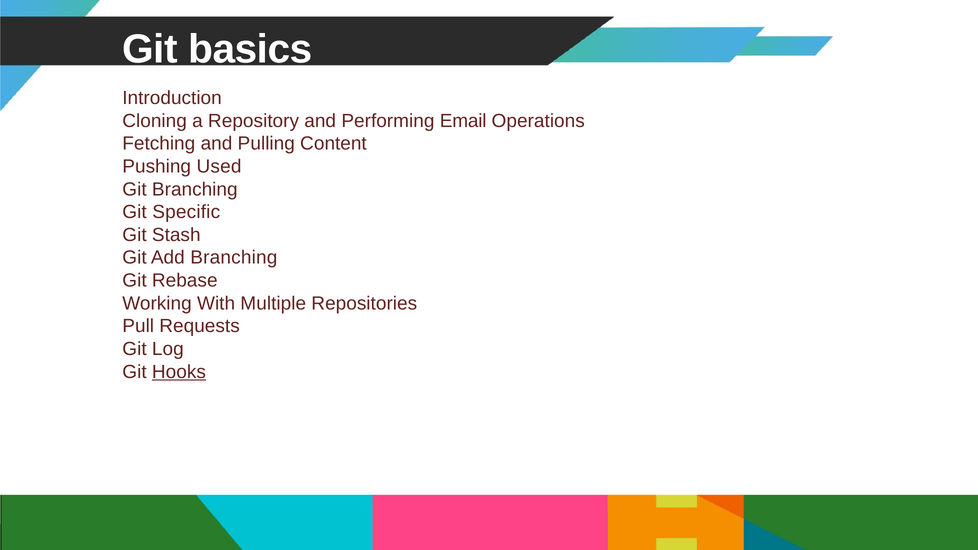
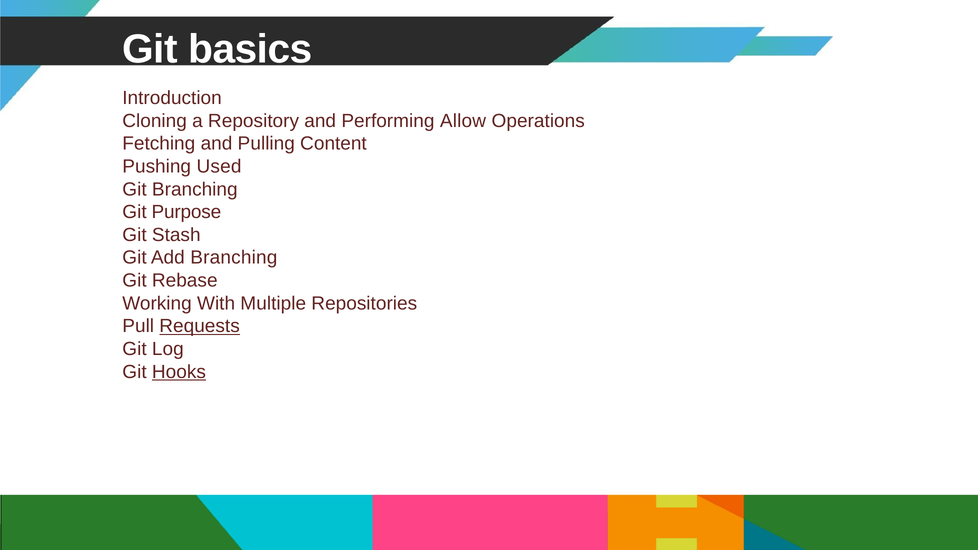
Email: Email -> Allow (463, 121)
Specific: Specific -> Purpose (186, 212)
Requests underline: none -> present (200, 326)
